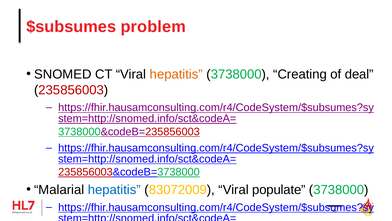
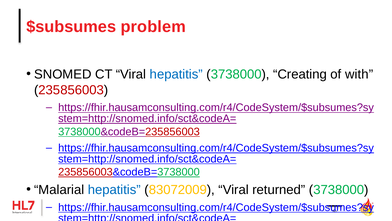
hepatitis colour: orange -> blue (176, 74)
deal: deal -> with (359, 74)
populate: populate -> returned (279, 189)
